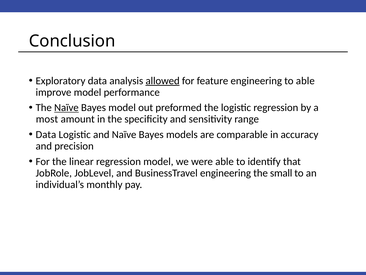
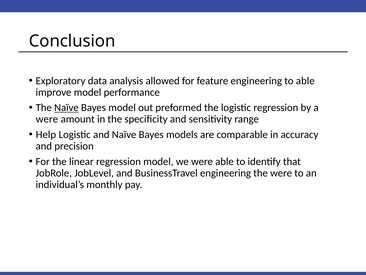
allowed underline: present -> none (163, 81)
most: most -> were (47, 119)
Data: Data -> Help (46, 134)
the small: small -> were (281, 173)
